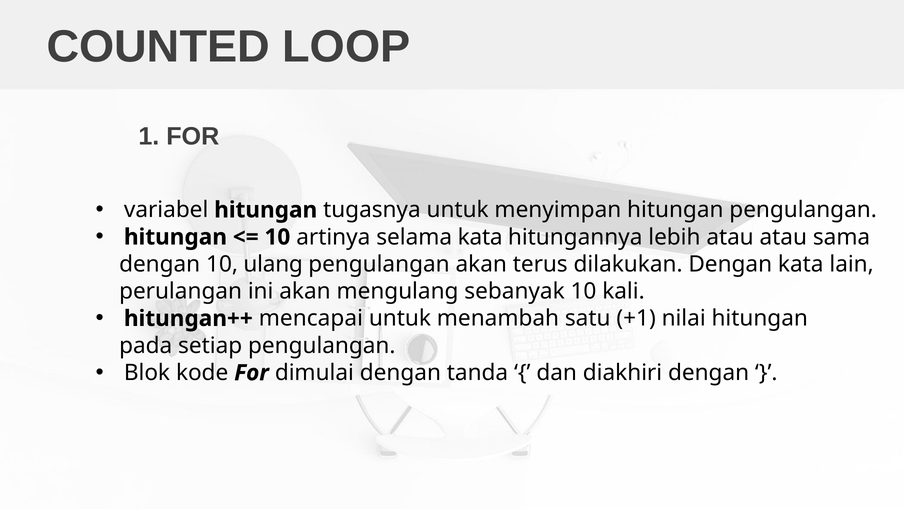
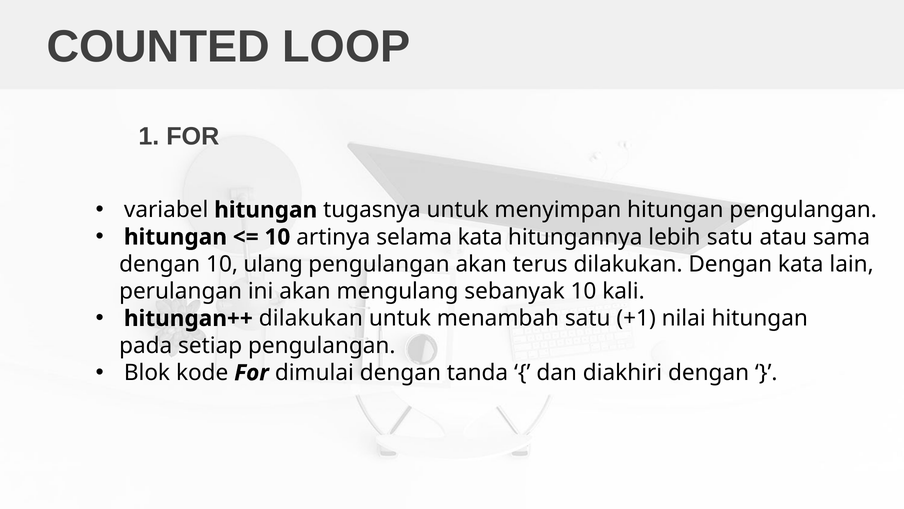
lebih atau: atau -> satu (730, 237)
hitungan++ mencapai: mencapai -> dilakukan (311, 318)
